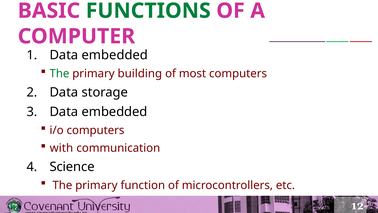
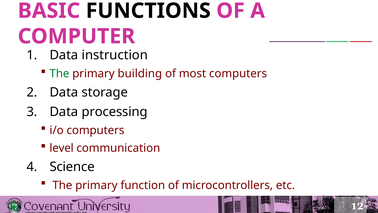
FUNCTIONS colour: green -> black (148, 11)
embedded: embedded -> instruction (115, 55)
embedded: embedded -> processing (115, 112)
with: with -> level (62, 148)
